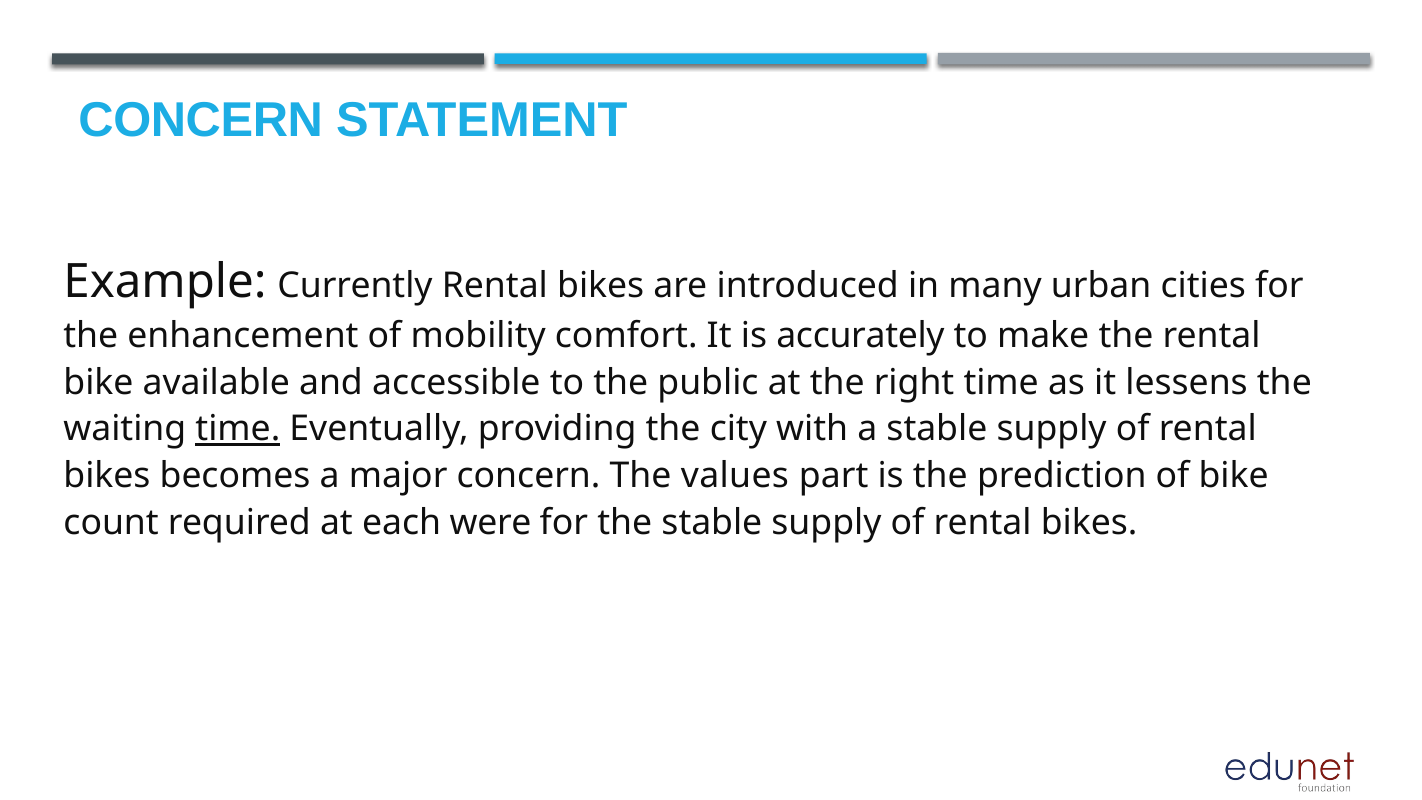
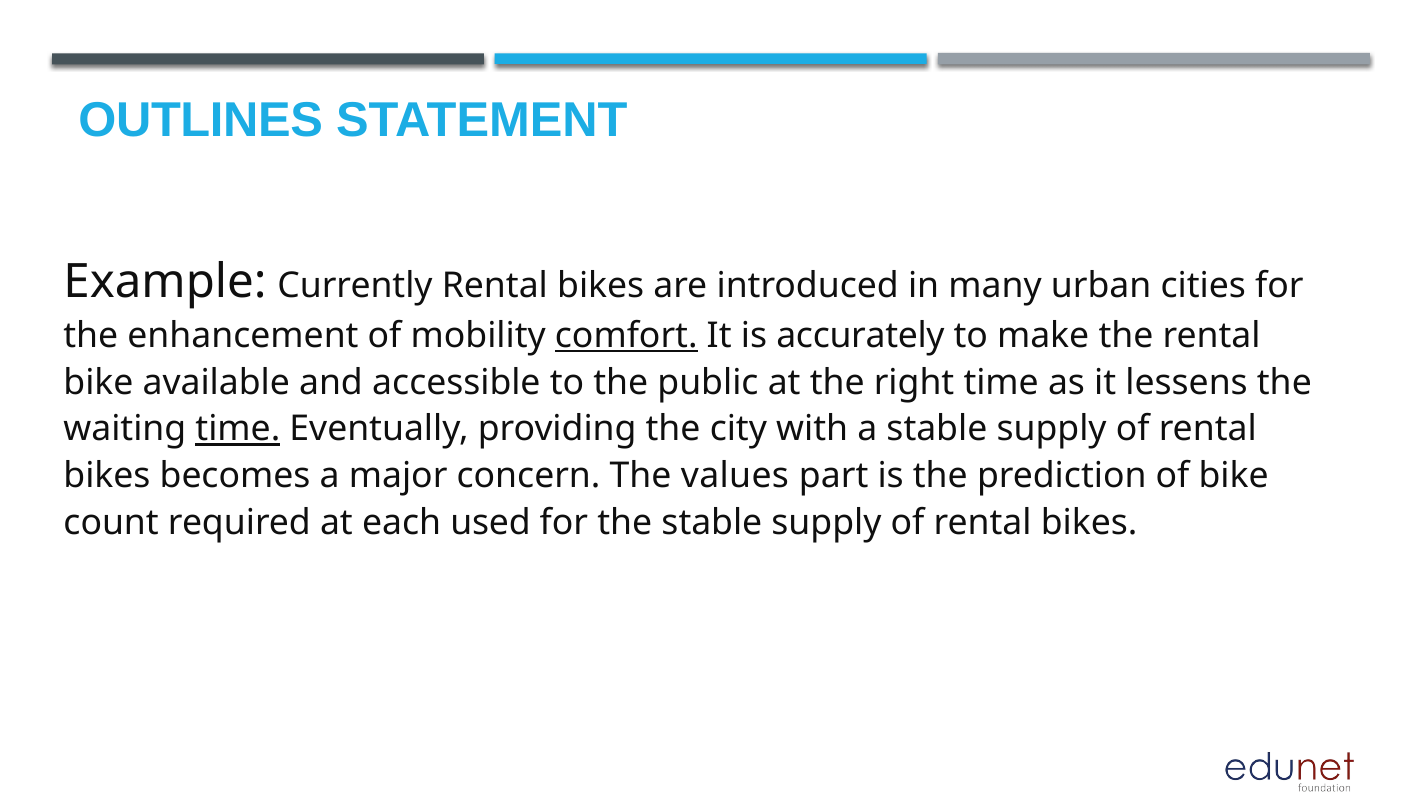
CONCERN: CONCERN -> OUTLINES (201, 120)
comfort underline: none -> present (626, 335)
were: were -> used (491, 523)
